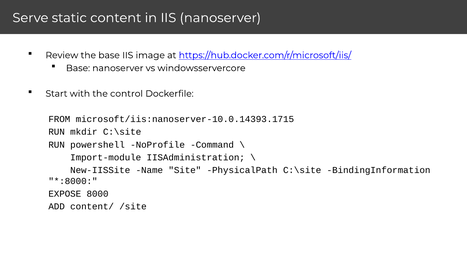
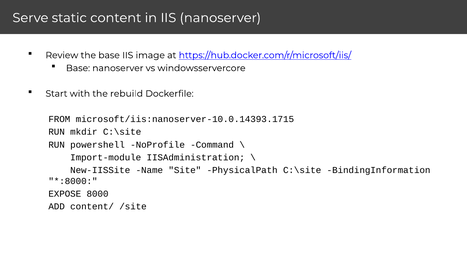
control: control -> rebuild (127, 94)
